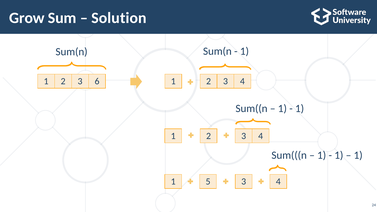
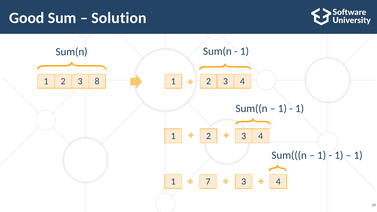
Grow: Grow -> Good (27, 18)
6: 6 -> 8 (97, 81)
5: 5 -> 7 (208, 182)
